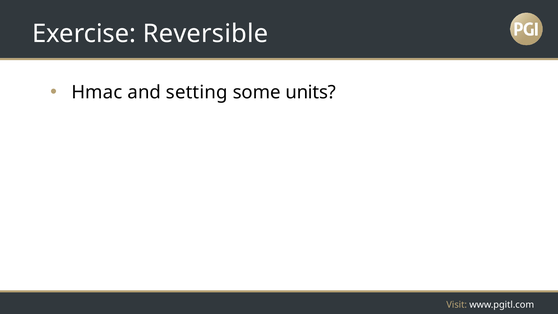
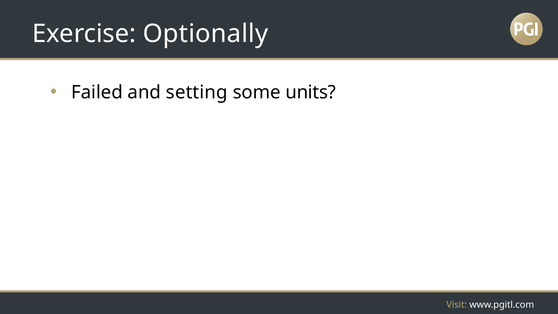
Reversible: Reversible -> Optionally (205, 34)
Hmac: Hmac -> Failed (97, 92)
